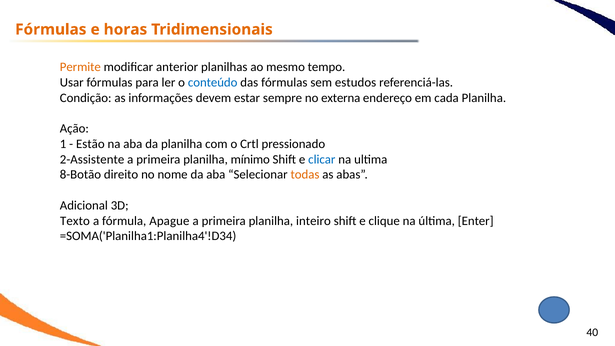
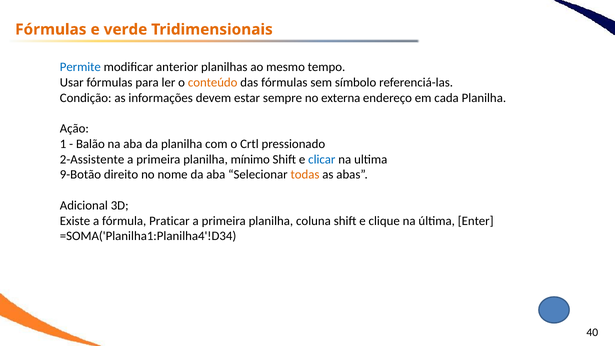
horas: horas -> verde (125, 30)
Permite colour: orange -> blue (80, 67)
conteúdo colour: blue -> orange (213, 82)
estudos: estudos -> símbolo (356, 82)
Estão: Estão -> Balão (90, 144)
8-Botão: 8-Botão -> 9-Botão (80, 175)
Texto: Texto -> Existe (75, 221)
Apague: Apague -> Praticar (169, 221)
inteiro: inteiro -> coluna (313, 221)
